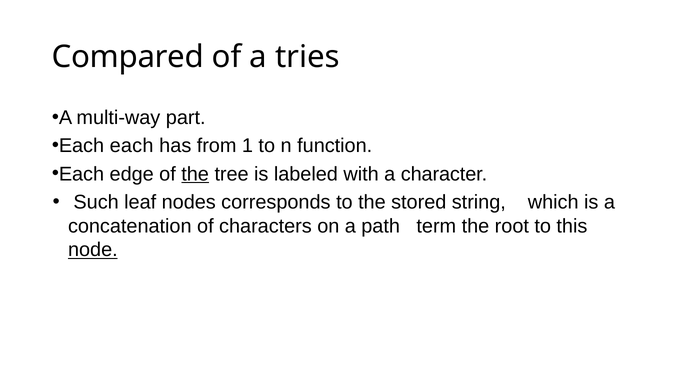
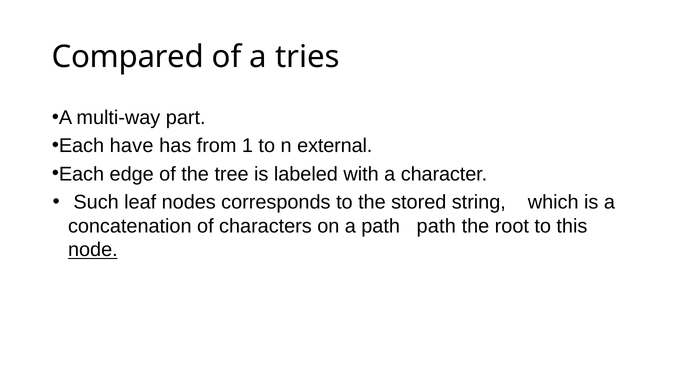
Each each: each -> have (132, 146)
function: function -> external (335, 146)
the underline: present -> none (195, 174)
path term: term -> path (436, 226)
